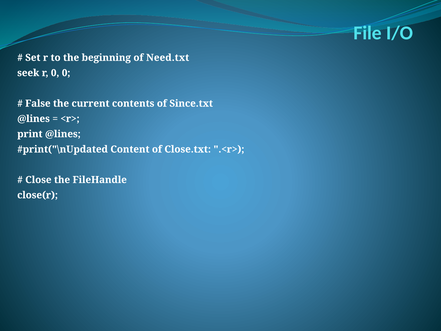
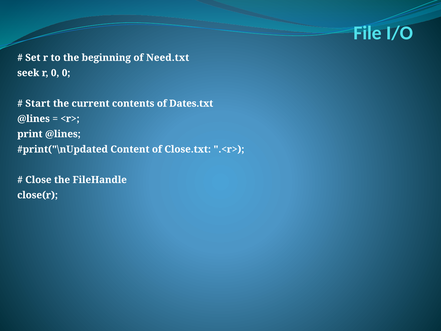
False: False -> Start (38, 103)
Since.txt: Since.txt -> Dates.txt (191, 103)
